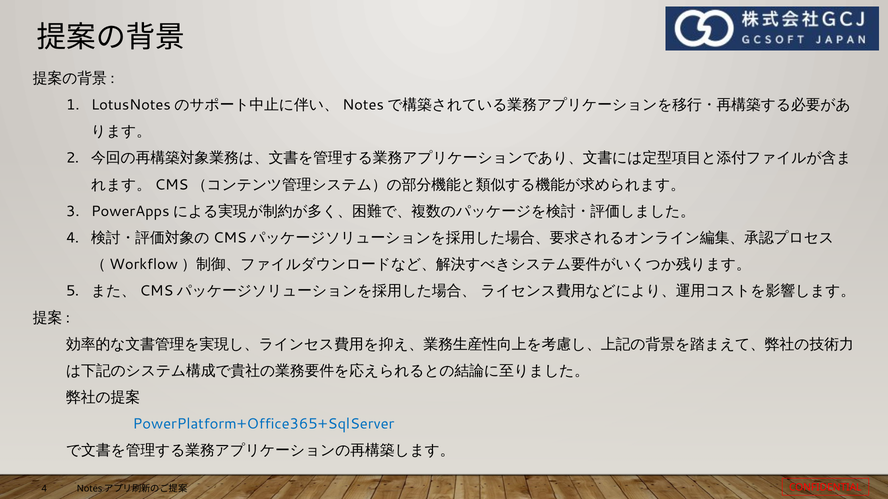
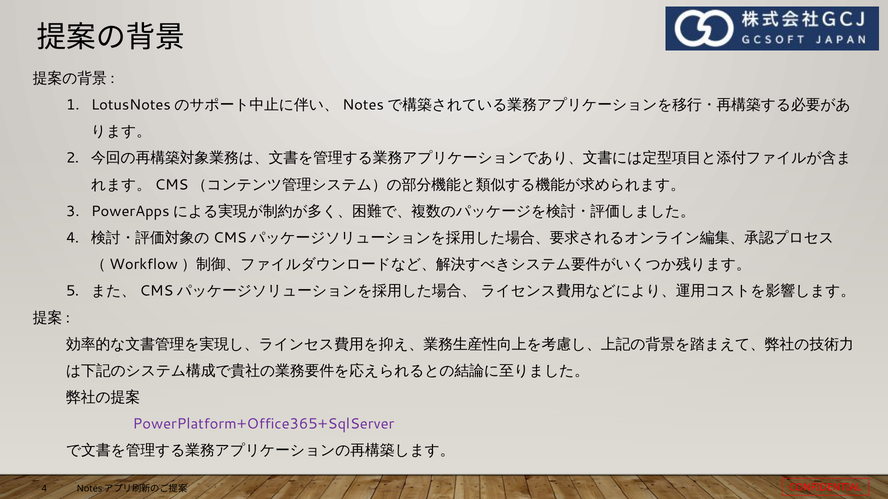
PowerPlatform+Office365+SqlServer colour: blue -> purple (264, 424)
